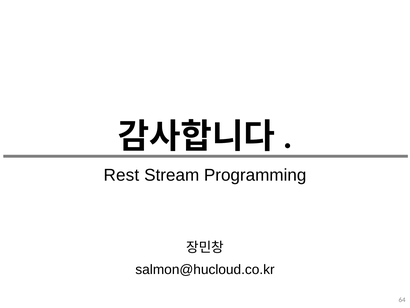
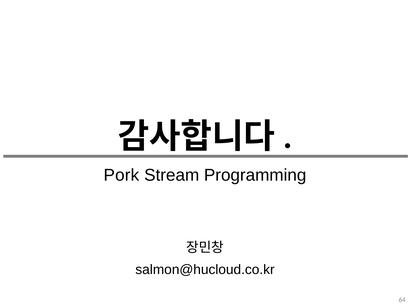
Rest: Rest -> Pork (121, 175)
